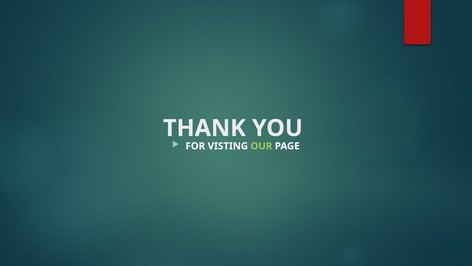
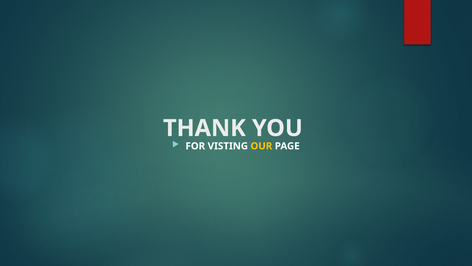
OUR colour: light green -> yellow (261, 146)
